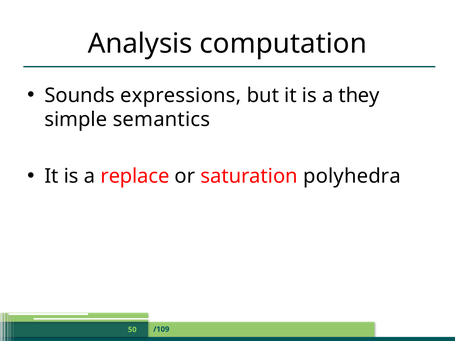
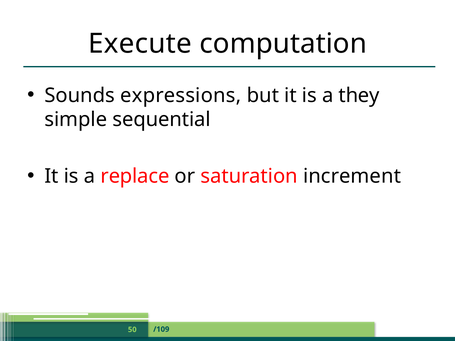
Analysis: Analysis -> Execute (140, 44)
semantics: semantics -> sequential (162, 120)
polyhedra: polyhedra -> increment (352, 176)
